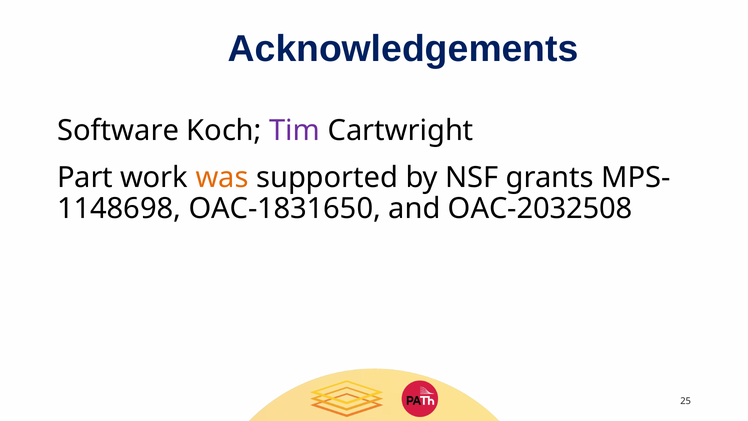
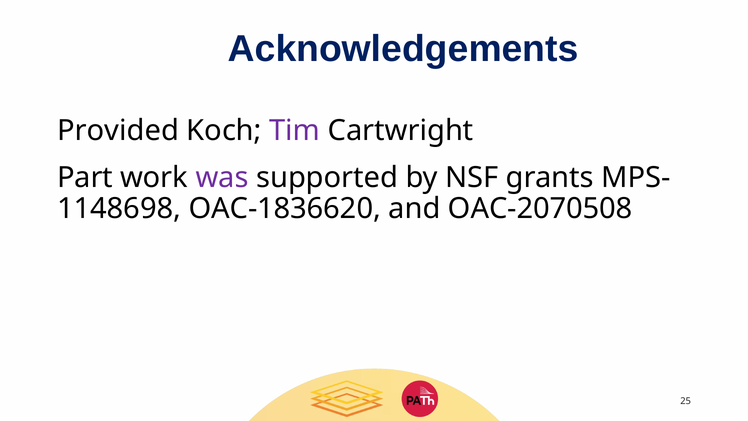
Software: Software -> Provided (118, 130)
was colour: orange -> purple (222, 177)
OAC-1831650: OAC-1831650 -> OAC-1836620 (285, 209)
OAC-2032508: OAC-2032508 -> OAC-2070508 (540, 209)
